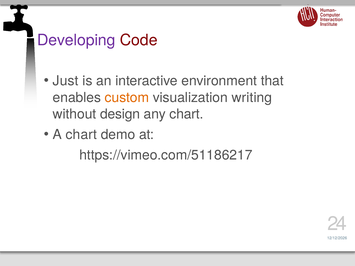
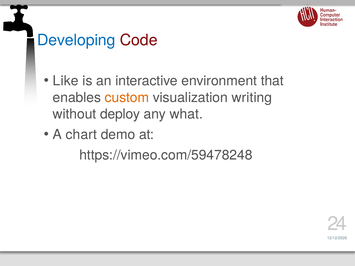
Developing colour: purple -> blue (76, 40)
Just: Just -> Like (66, 81)
design: design -> deploy (120, 114)
any chart: chart -> what (186, 114)
https://vimeo.com/51186217: https://vimeo.com/51186217 -> https://vimeo.com/59478248 (166, 155)
